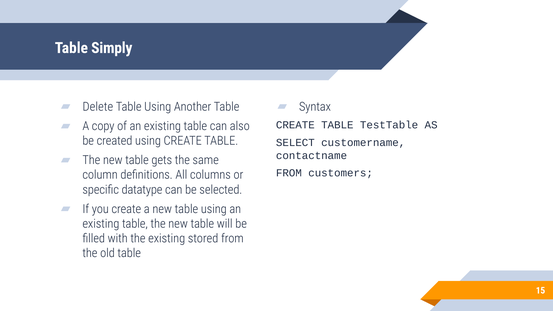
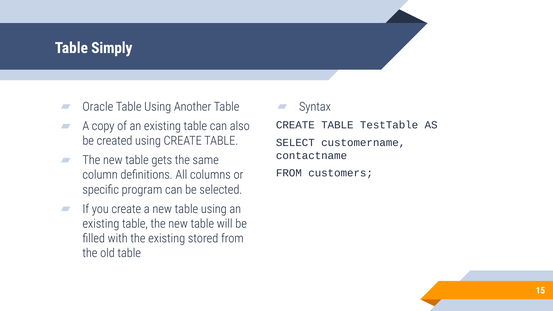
Delete: Delete -> Oracle (98, 107)
datatype: datatype -> program (142, 190)
